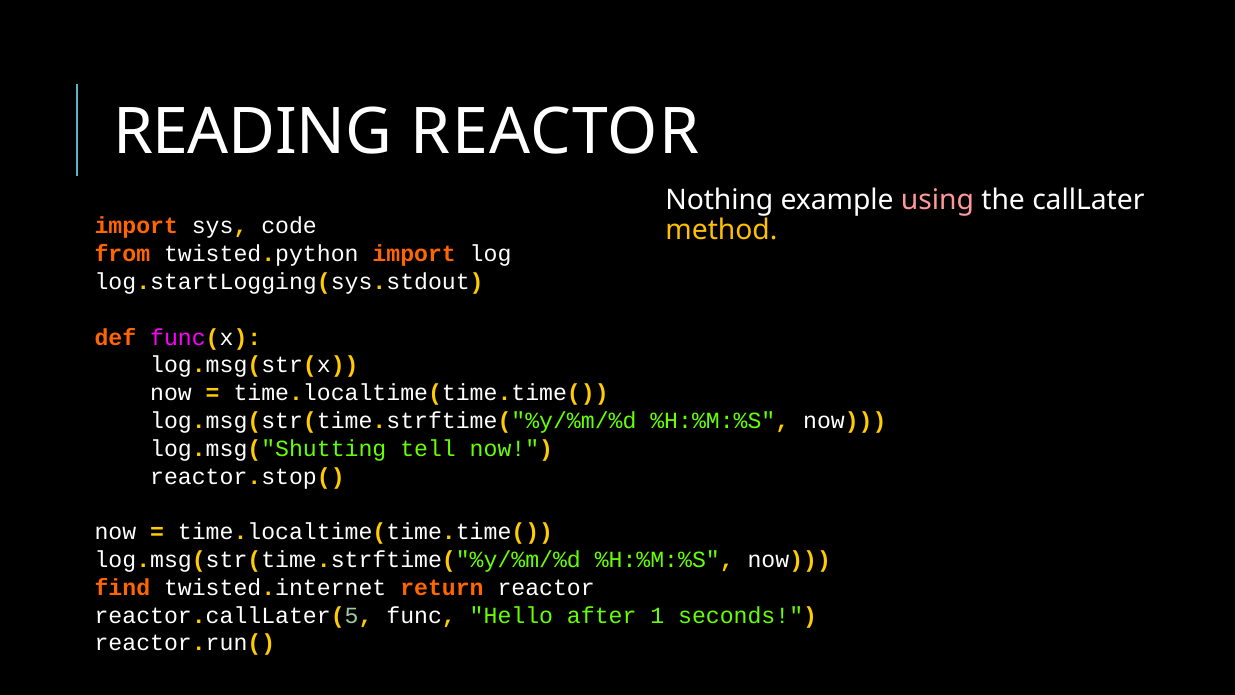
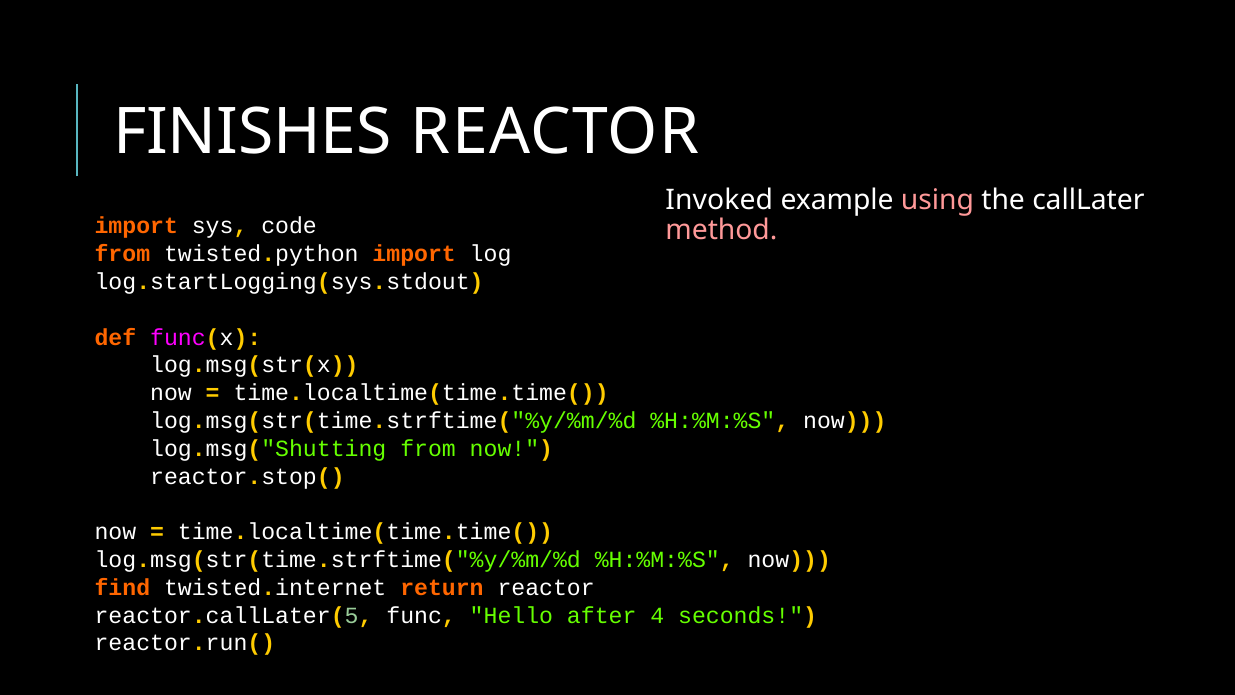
READING: READING -> FINISHES (252, 133)
Nothing: Nothing -> Invoked (719, 200)
method colour: yellow -> pink (721, 230)
log.msg("Shutting tell: tell -> from (428, 449)
1: 1 -> 4 (657, 615)
